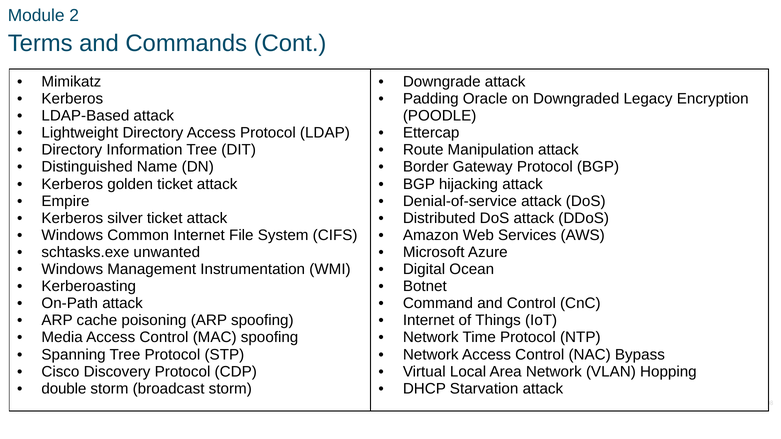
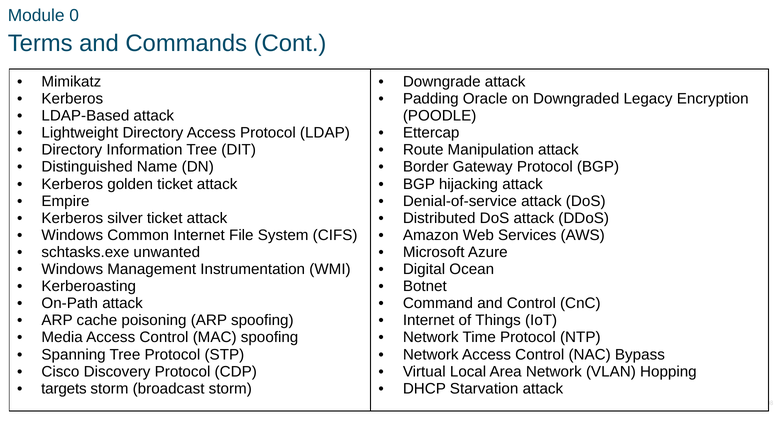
2: 2 -> 0 (74, 16)
double: double -> targets (64, 389)
